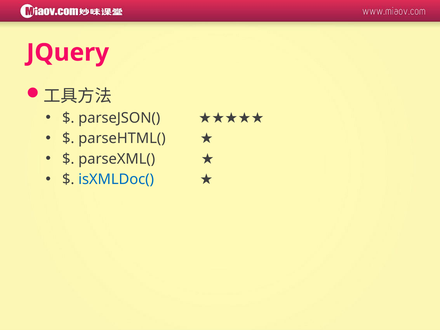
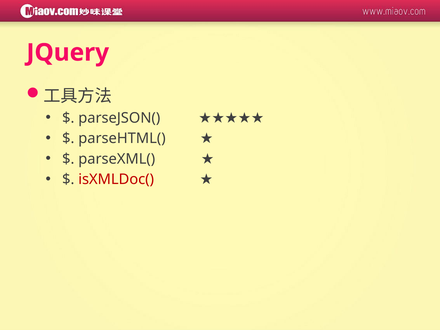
isXMLDoc( colour: blue -> red (116, 179)
